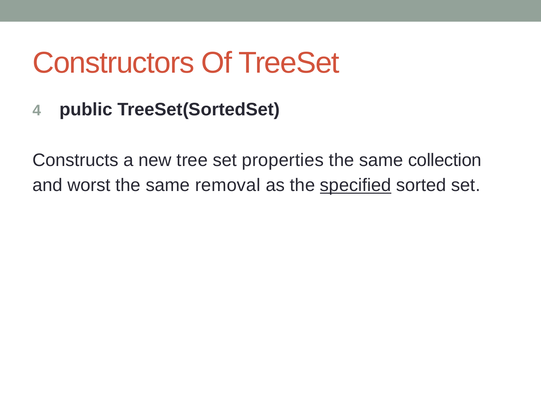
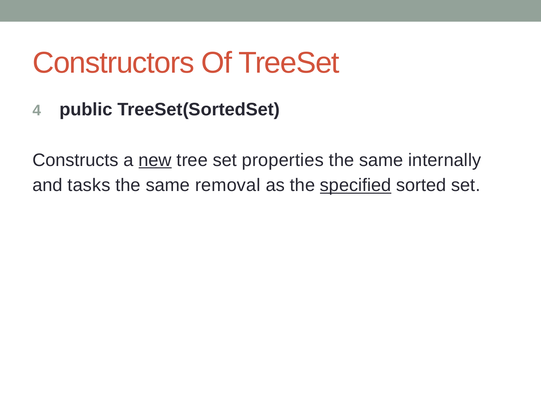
new underline: none -> present (155, 160)
collection: collection -> internally (445, 160)
worst: worst -> tasks (89, 185)
